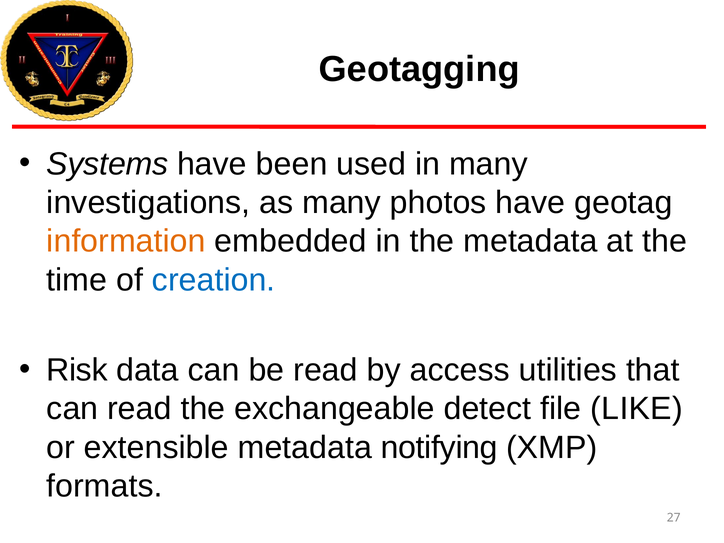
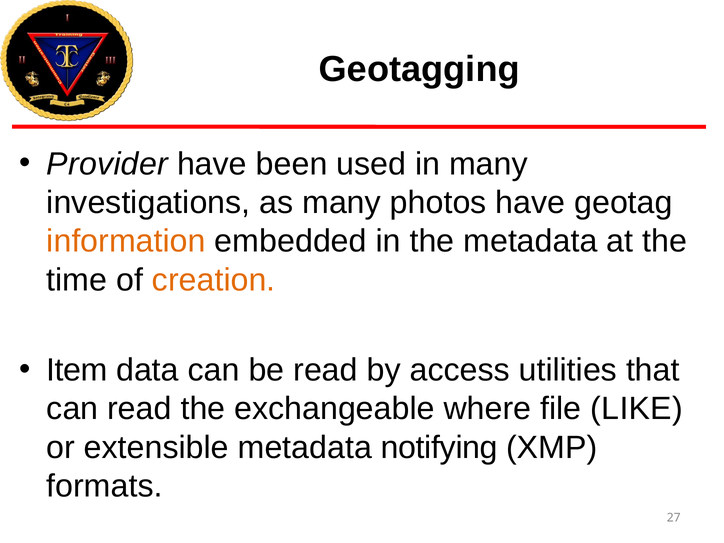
Systems: Systems -> Provider (107, 164)
creation colour: blue -> orange (214, 280)
Risk: Risk -> Item (77, 370)
detect: detect -> where (487, 409)
